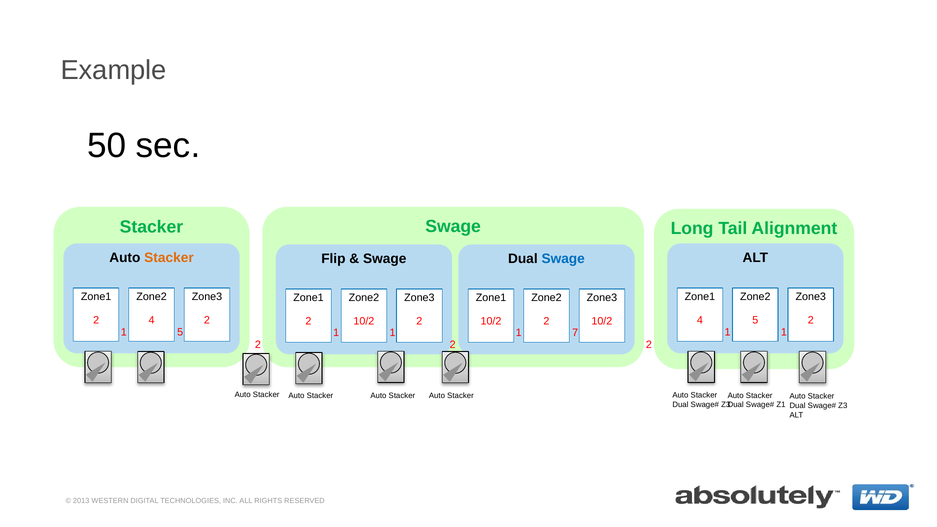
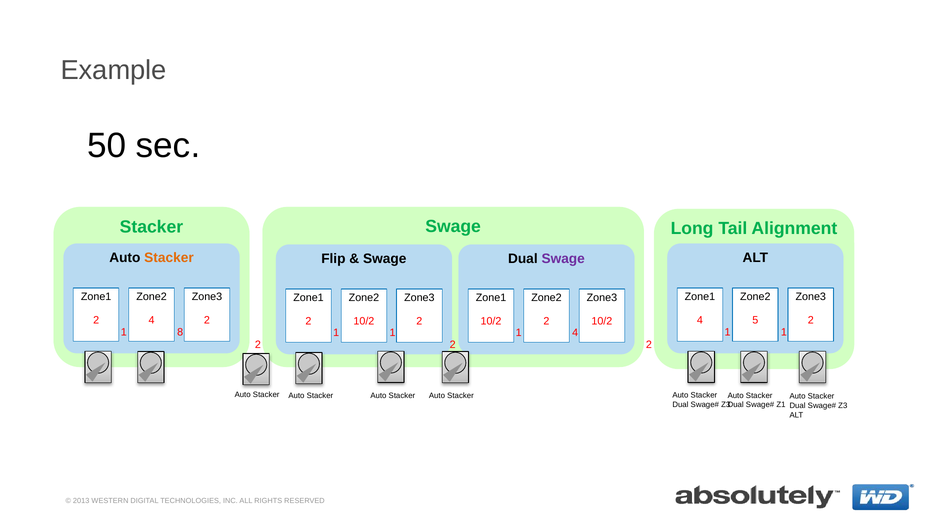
Swage colour: blue -> purple (563, 259)
1 5: 5 -> 8 (180, 332)
1 7: 7 -> 4 (575, 333)
